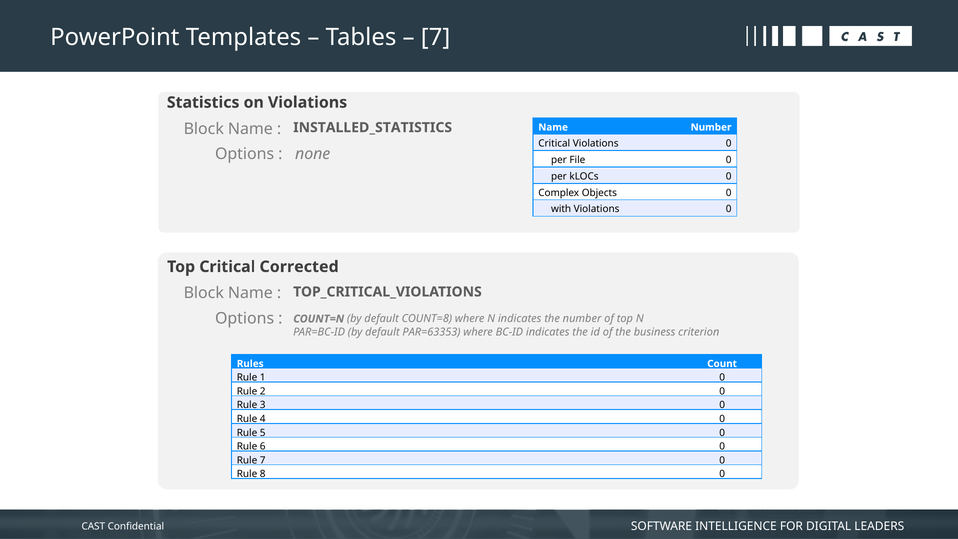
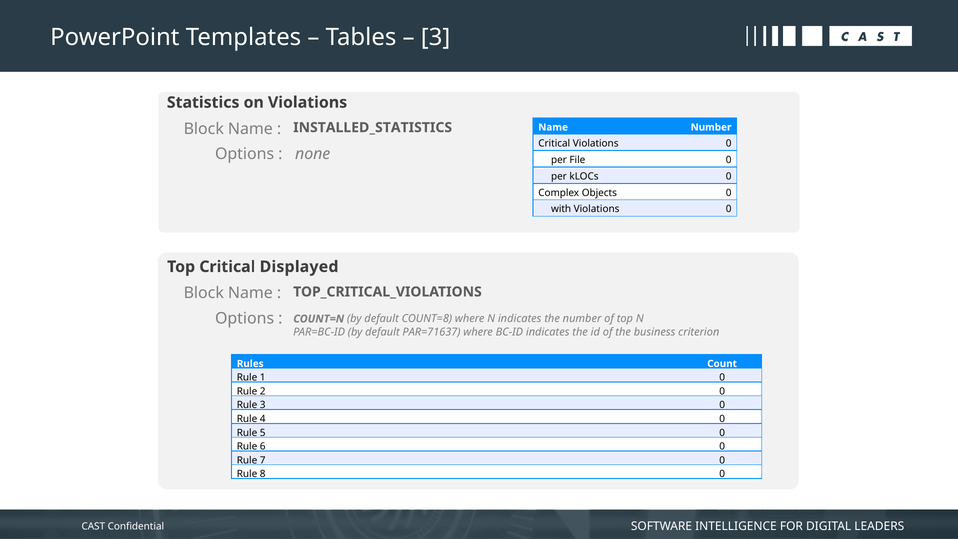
7: 7 -> 3 (436, 37)
Corrected: Corrected -> Displayed (299, 267)
PAR=63353: PAR=63353 -> PAR=71637 (432, 332)
